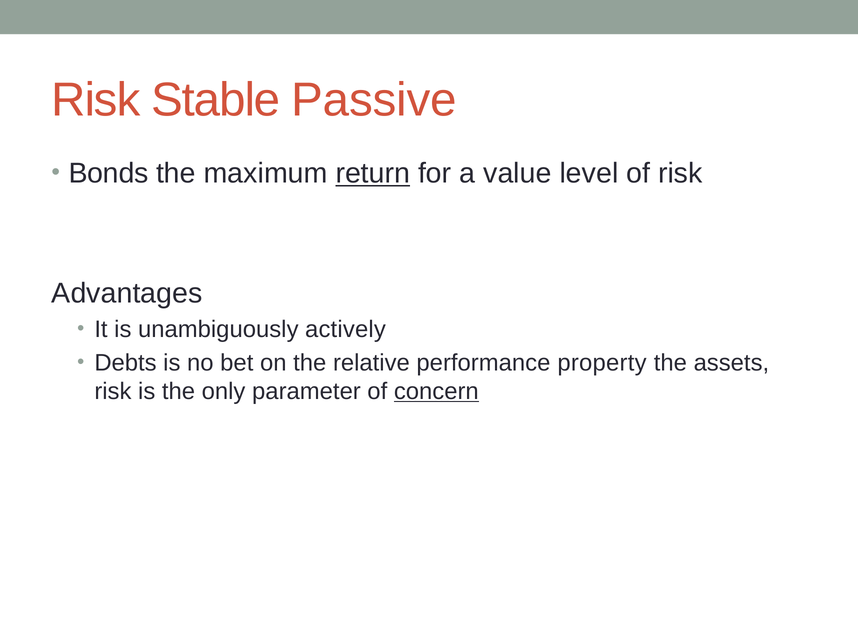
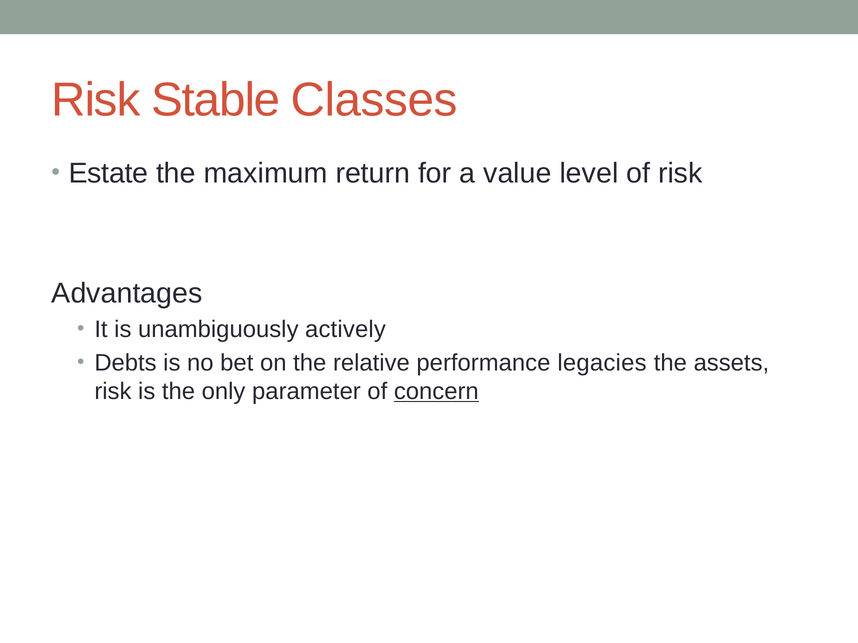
Passive: Passive -> Classes (374, 100)
Bonds: Bonds -> Estate (108, 174)
return underline: present -> none (373, 174)
property: property -> legacies (602, 363)
